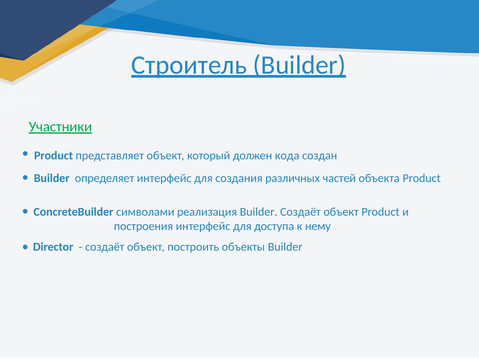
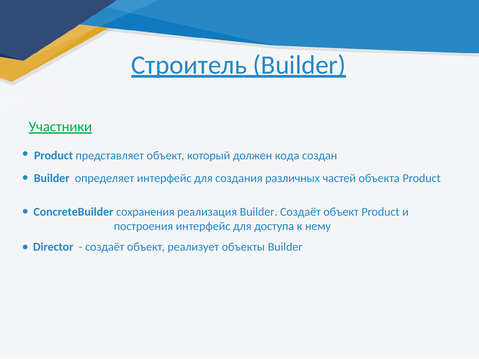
символами: символами -> сохранения (145, 212)
построить: построить -> реализует (193, 247)
